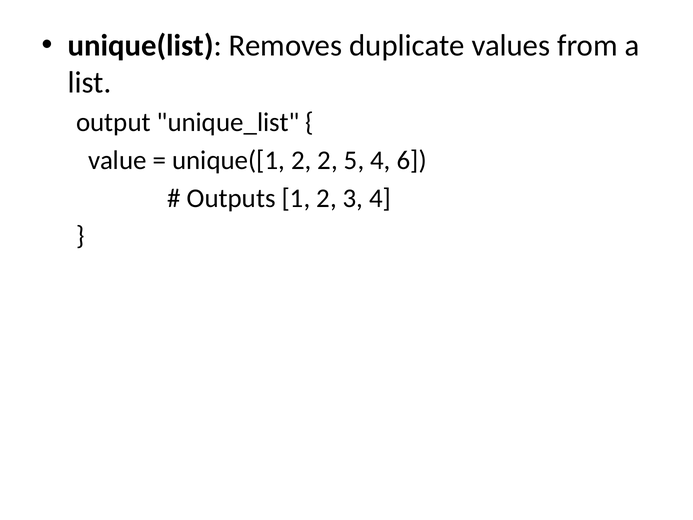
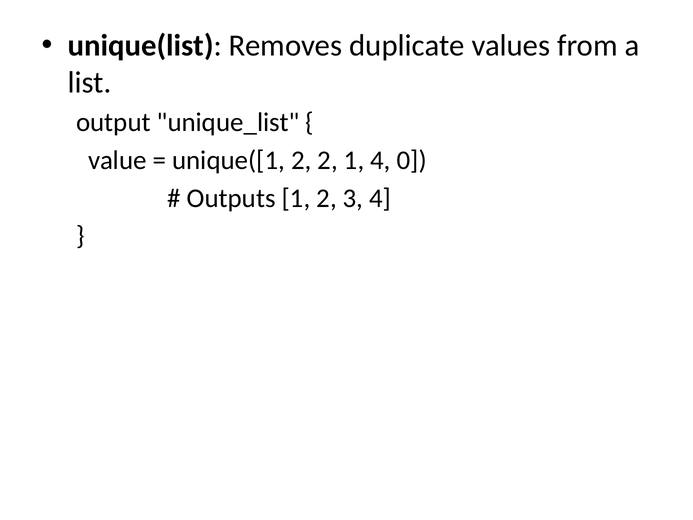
2 5: 5 -> 1 (354, 160)
6: 6 -> 0 (412, 160)
